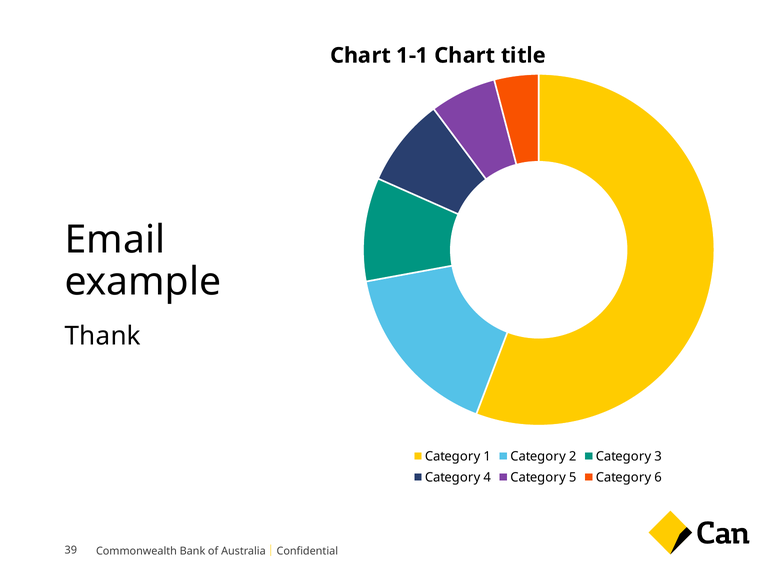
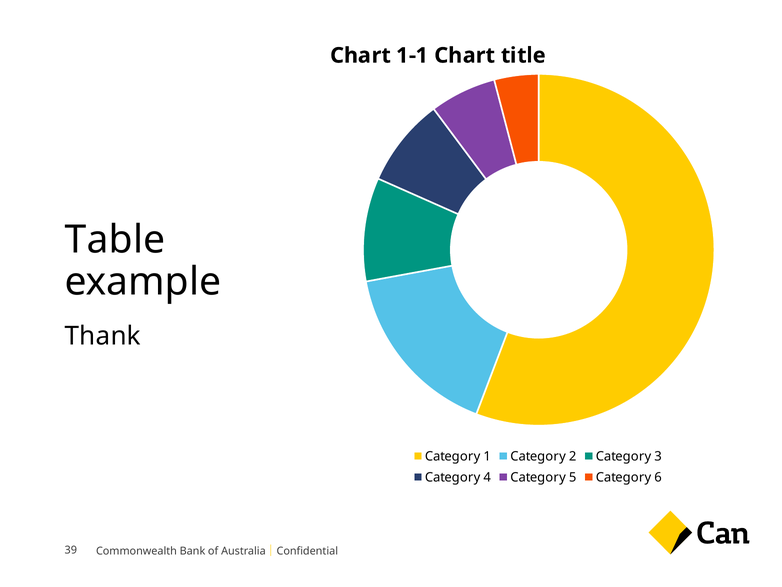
Email: Email -> Table (115, 239)
